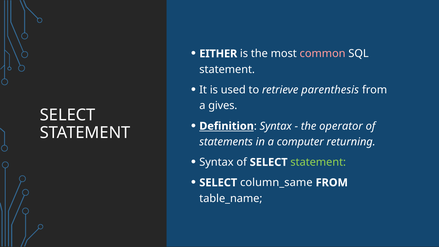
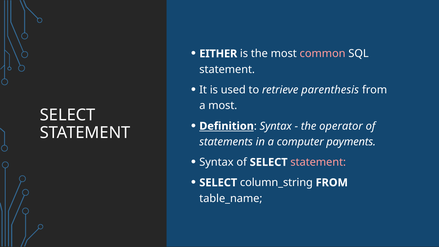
a gives: gives -> most (223, 106)
returning: returning -> payments (351, 142)
statement colour: light green -> pink (318, 162)
column_same: column_same -> column_string (276, 183)
